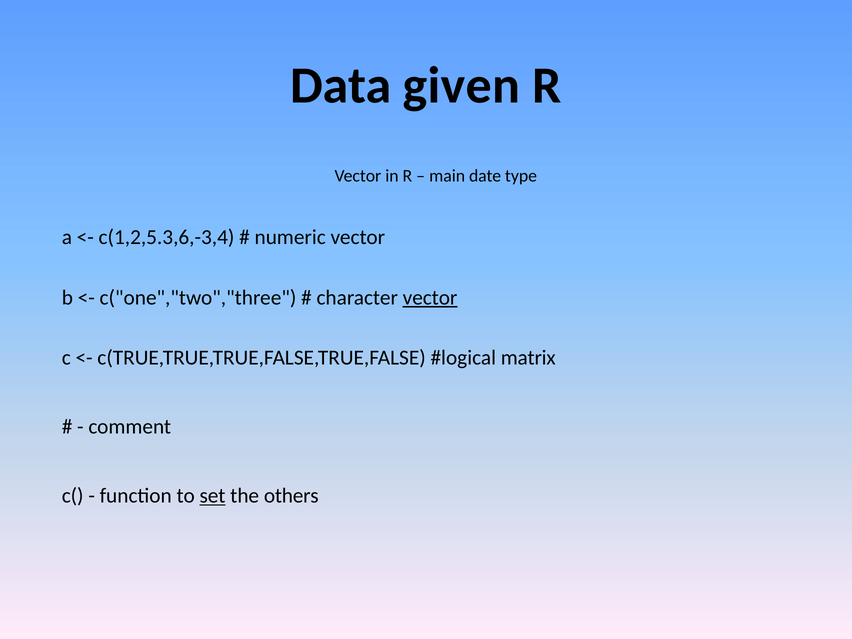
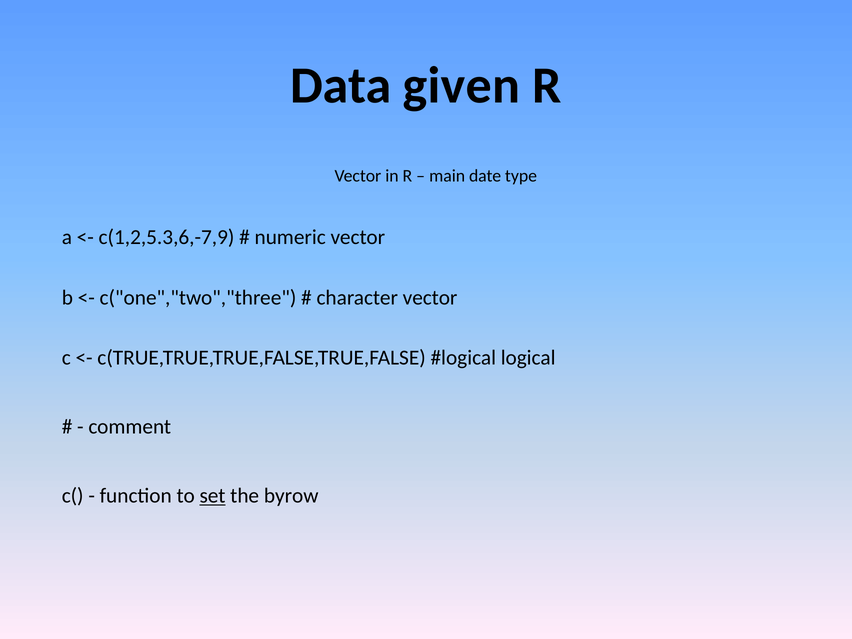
c(1,2,5.3,6,-3,4: c(1,2,5.3,6,-3,4 -> c(1,2,5.3,6,-7,9 (166, 237)
vector underline: present -> none (430, 298)
matrix: matrix -> logical (528, 358)
others: others -> byrow (291, 496)
